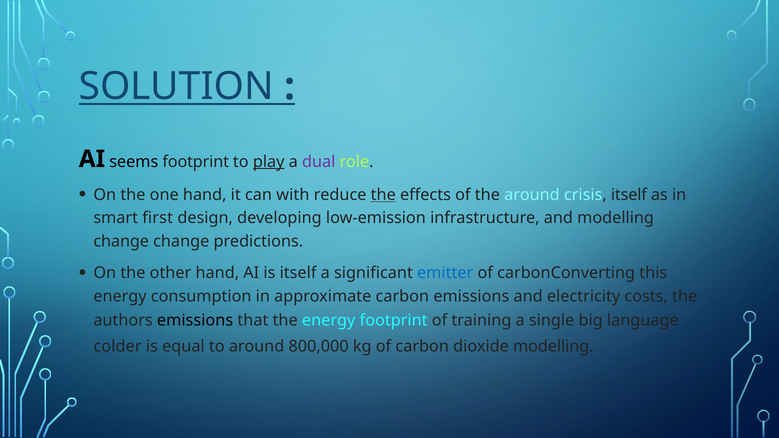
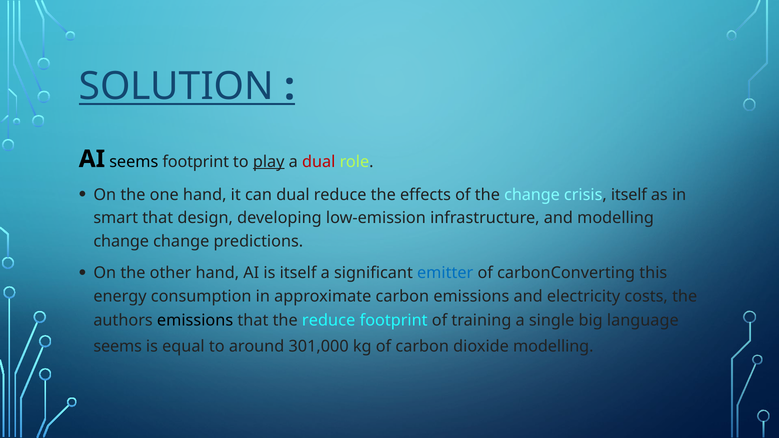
dual colour: purple -> red (319, 162)
can with: with -> dual (293, 195)
the underline: present -> none (383, 195)
the around: around -> change (532, 195)
smart first: first -> that (158, 218)
the energy: energy -> reduce (329, 320)
colder: colder -> seems (118, 346)
800,000: 800,000 -> 301,000 (319, 346)
